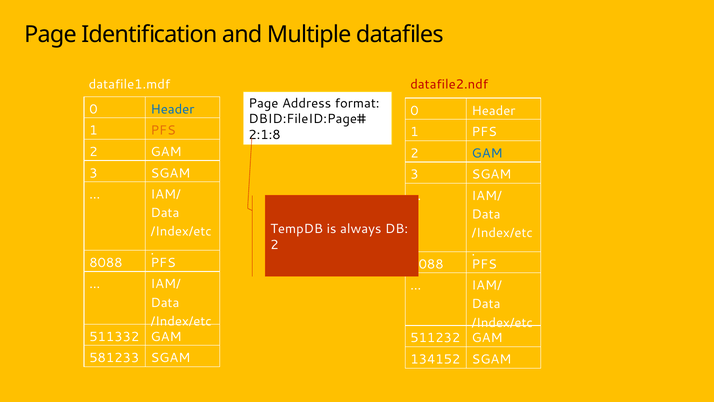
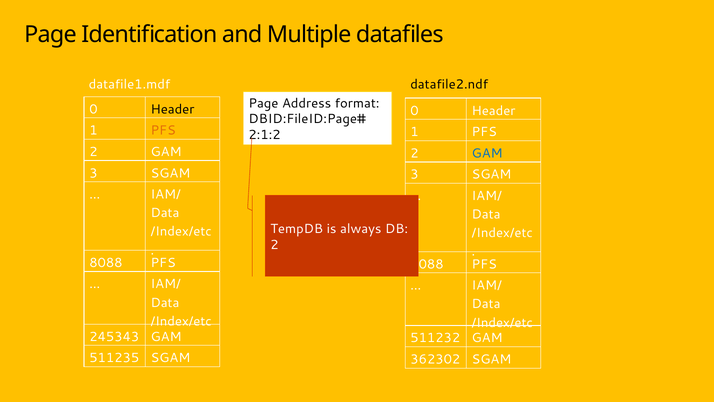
datafile2.ndf colour: red -> black (449, 84)
Header colour: blue -> black (172, 109)
2:1:8: 2:1:8 -> 2:1:2 (265, 135)
511332: 511332 -> 245343 (114, 336)
581233: 581233 -> 511235 (114, 358)
134152: 134152 -> 362302 (435, 359)
